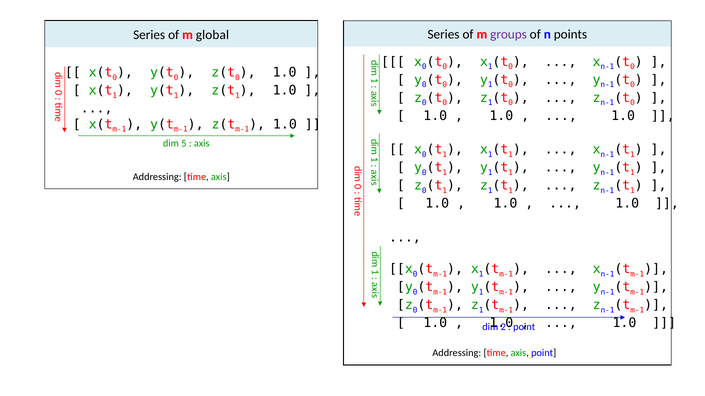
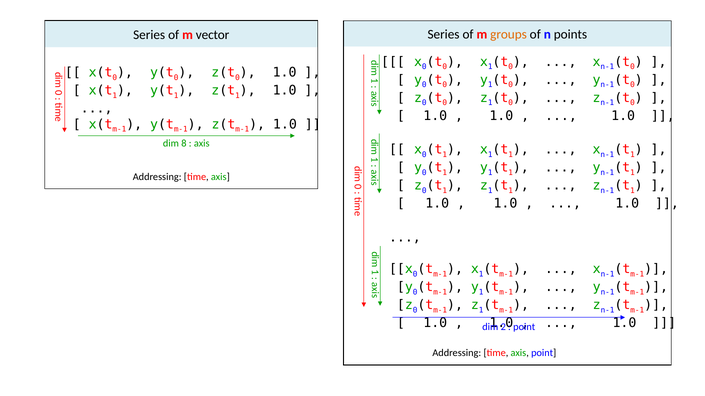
groups colour: purple -> orange (509, 34)
global: global -> vector (213, 35)
5: 5 -> 8 (184, 143)
